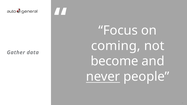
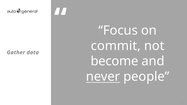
coming: coming -> commit (116, 46)
